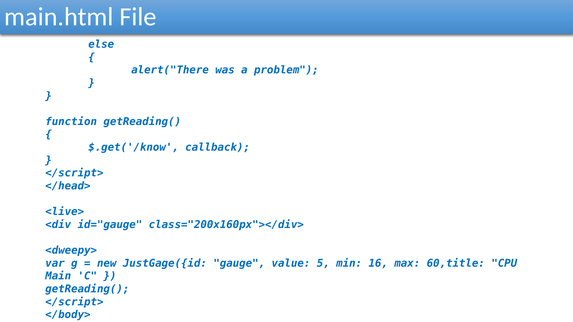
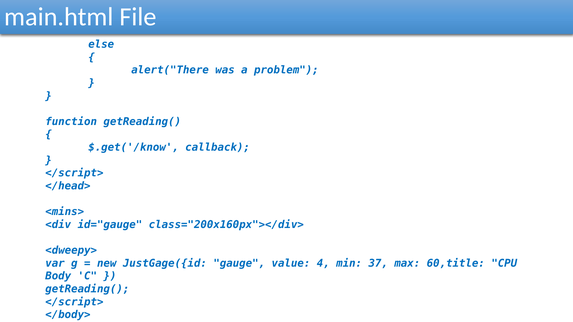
<live>: <live> -> <mins> (65, 212)
5: 5 -> 4 (323, 263)
16: 16 -> 37 (378, 263)
Main: Main -> Body (58, 276)
